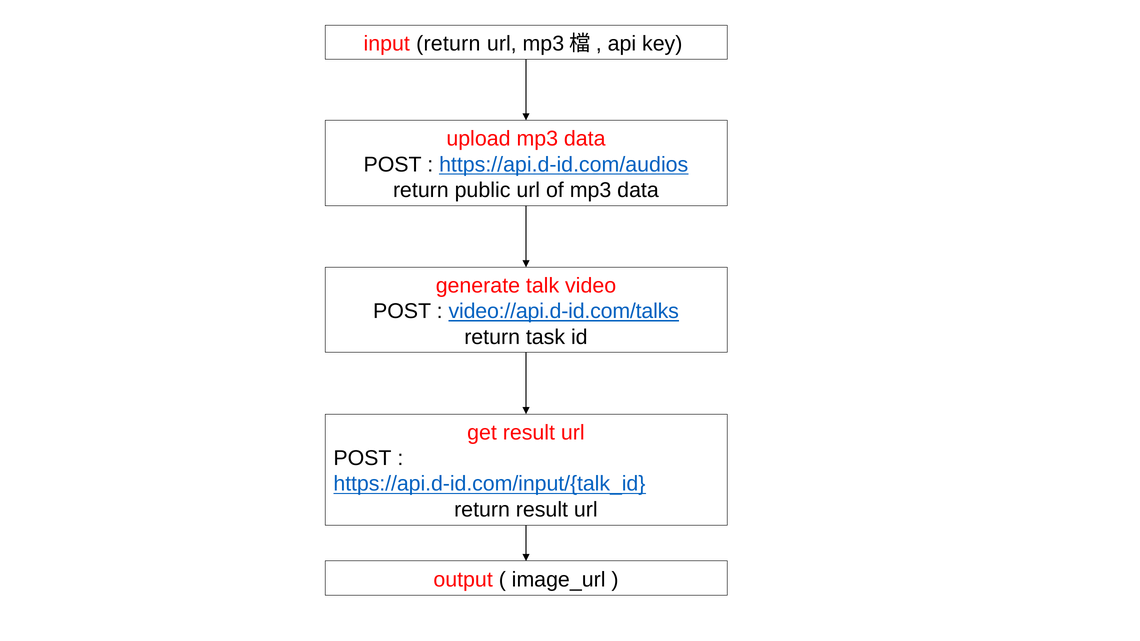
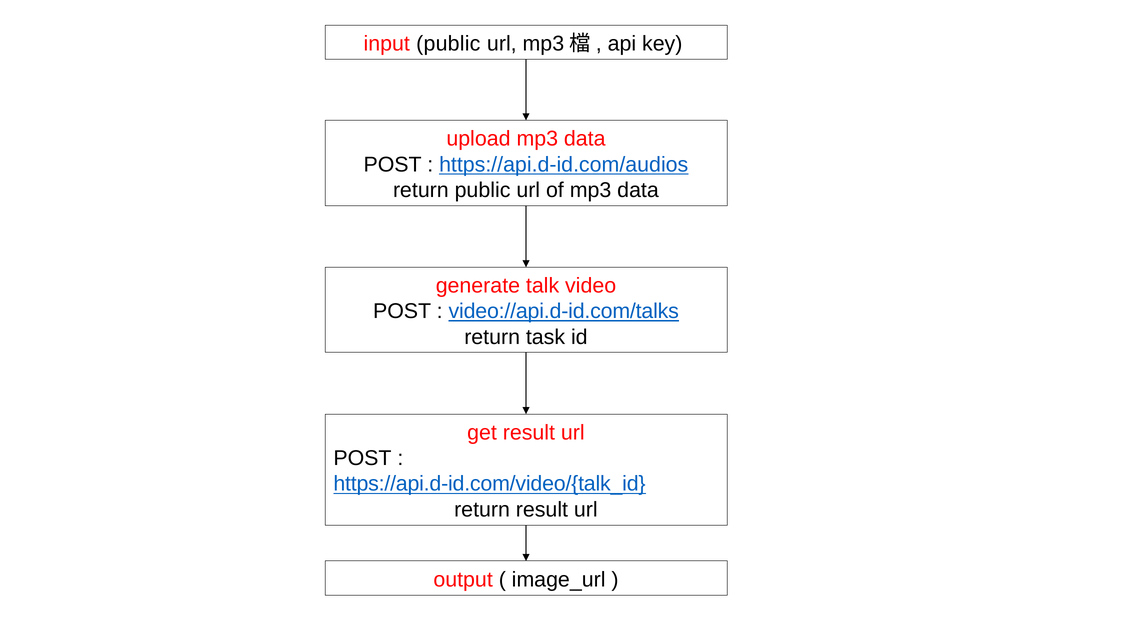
input return: return -> public (448, 44)
https://api.d-id.com/input/{talk_id: https://api.d-id.com/input/{talk_id -> https://api.d-id.com/video/{talk_id (490, 484)
